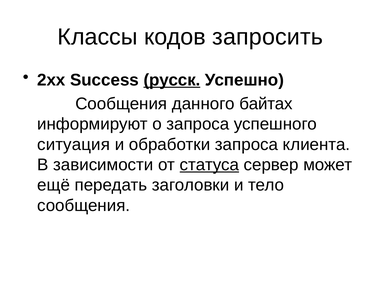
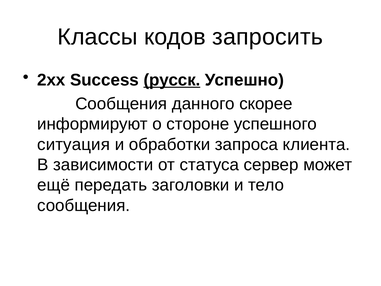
байтах: байтах -> скорее (266, 104)
о запроса: запроса -> стороне (198, 124)
статуса underline: present -> none (209, 165)
